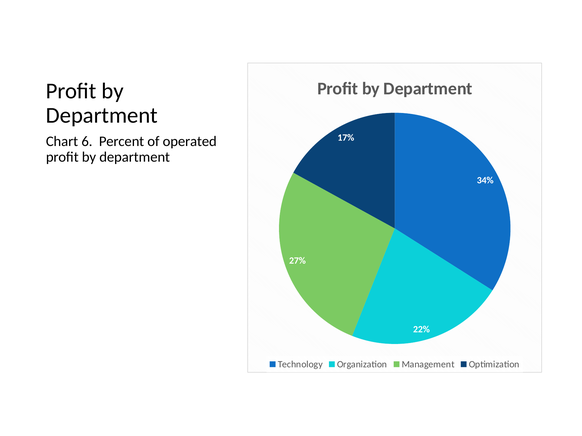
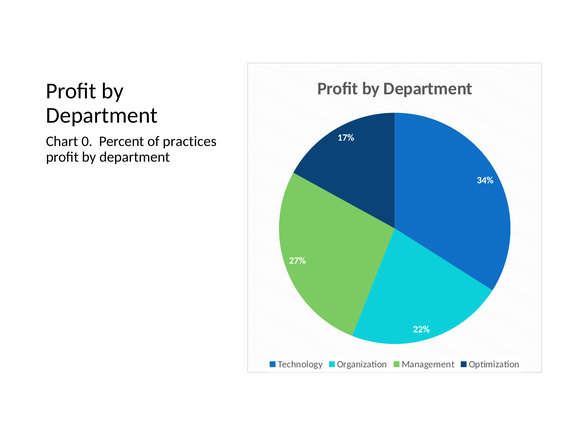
6: 6 -> 0 (87, 142)
operated: operated -> practices (190, 142)
